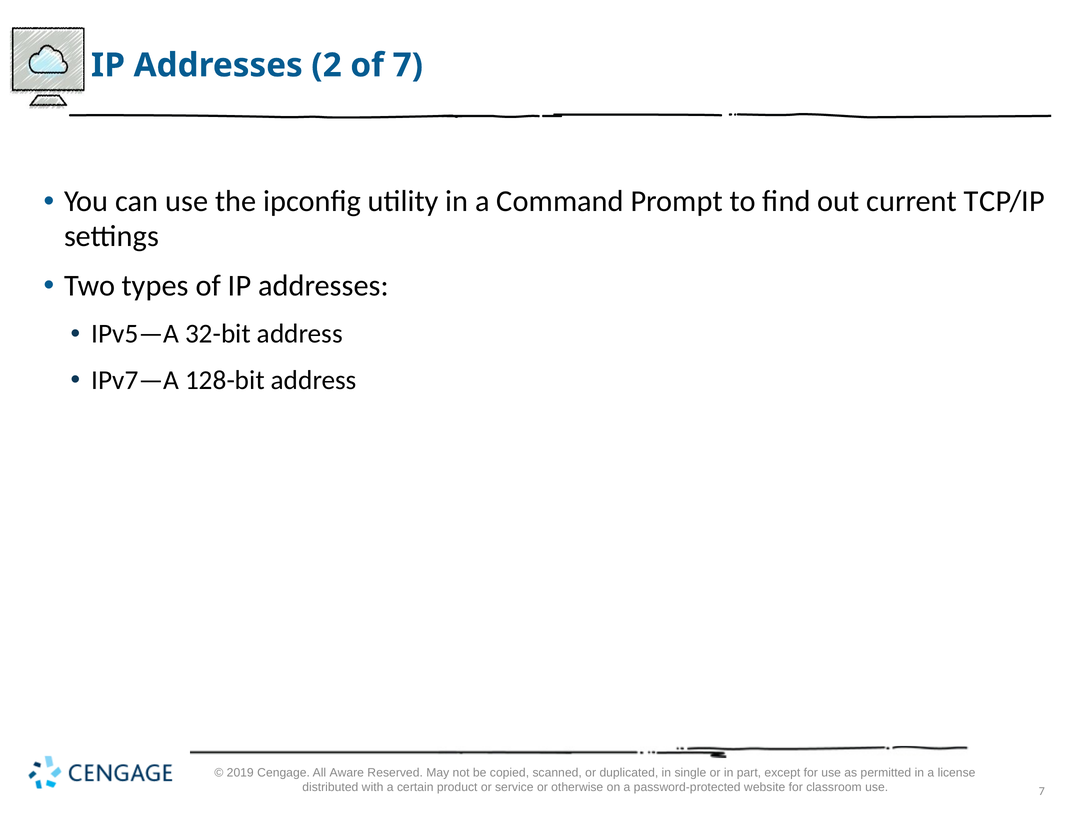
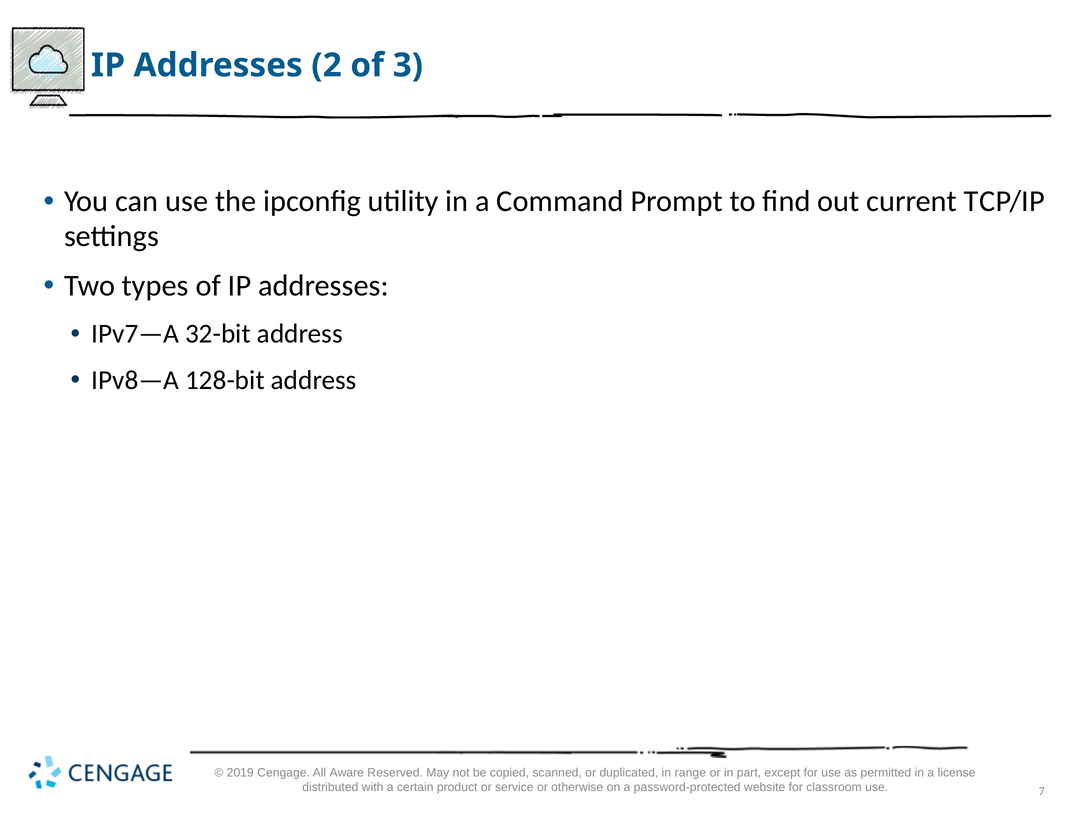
of 7: 7 -> 3 (408, 65)
5—A: 5—A -> 7—A (152, 334)
7—A: 7—A -> 8—A (152, 380)
single: single -> range (690, 773)
